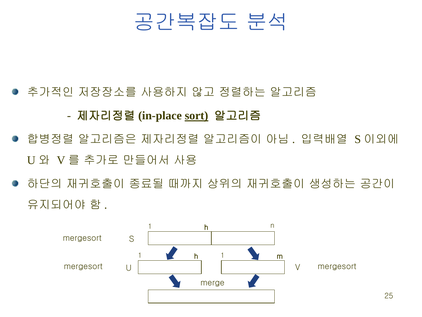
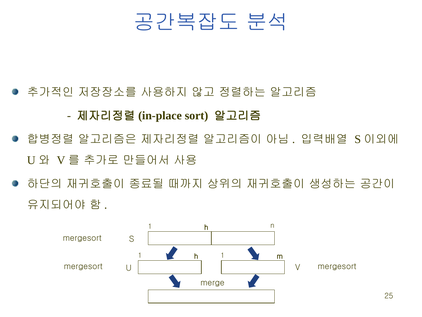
sort underline: present -> none (196, 116)
